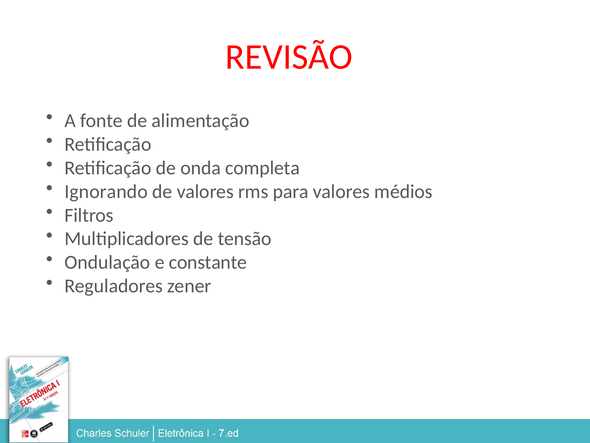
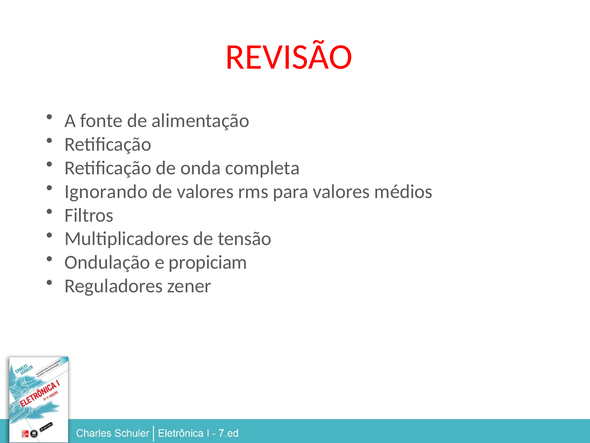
constante: constante -> propiciam (208, 262)
